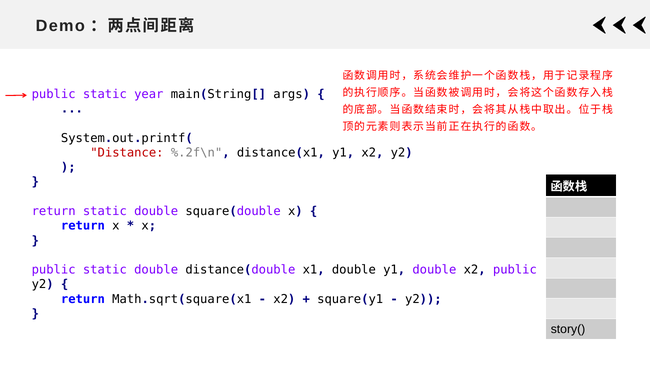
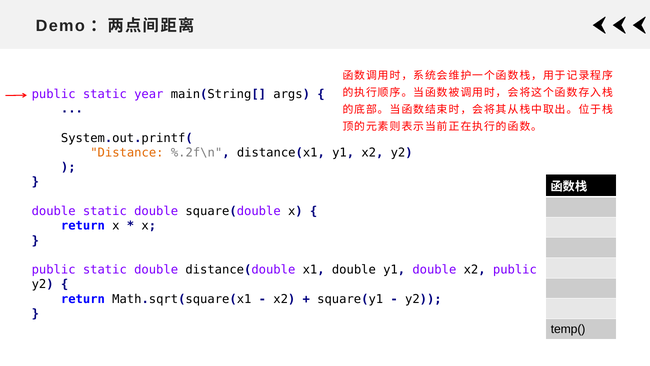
Distance colour: red -> orange (127, 153)
return: return -> double (54, 211)
story(: story( -> temp( (568, 329)
